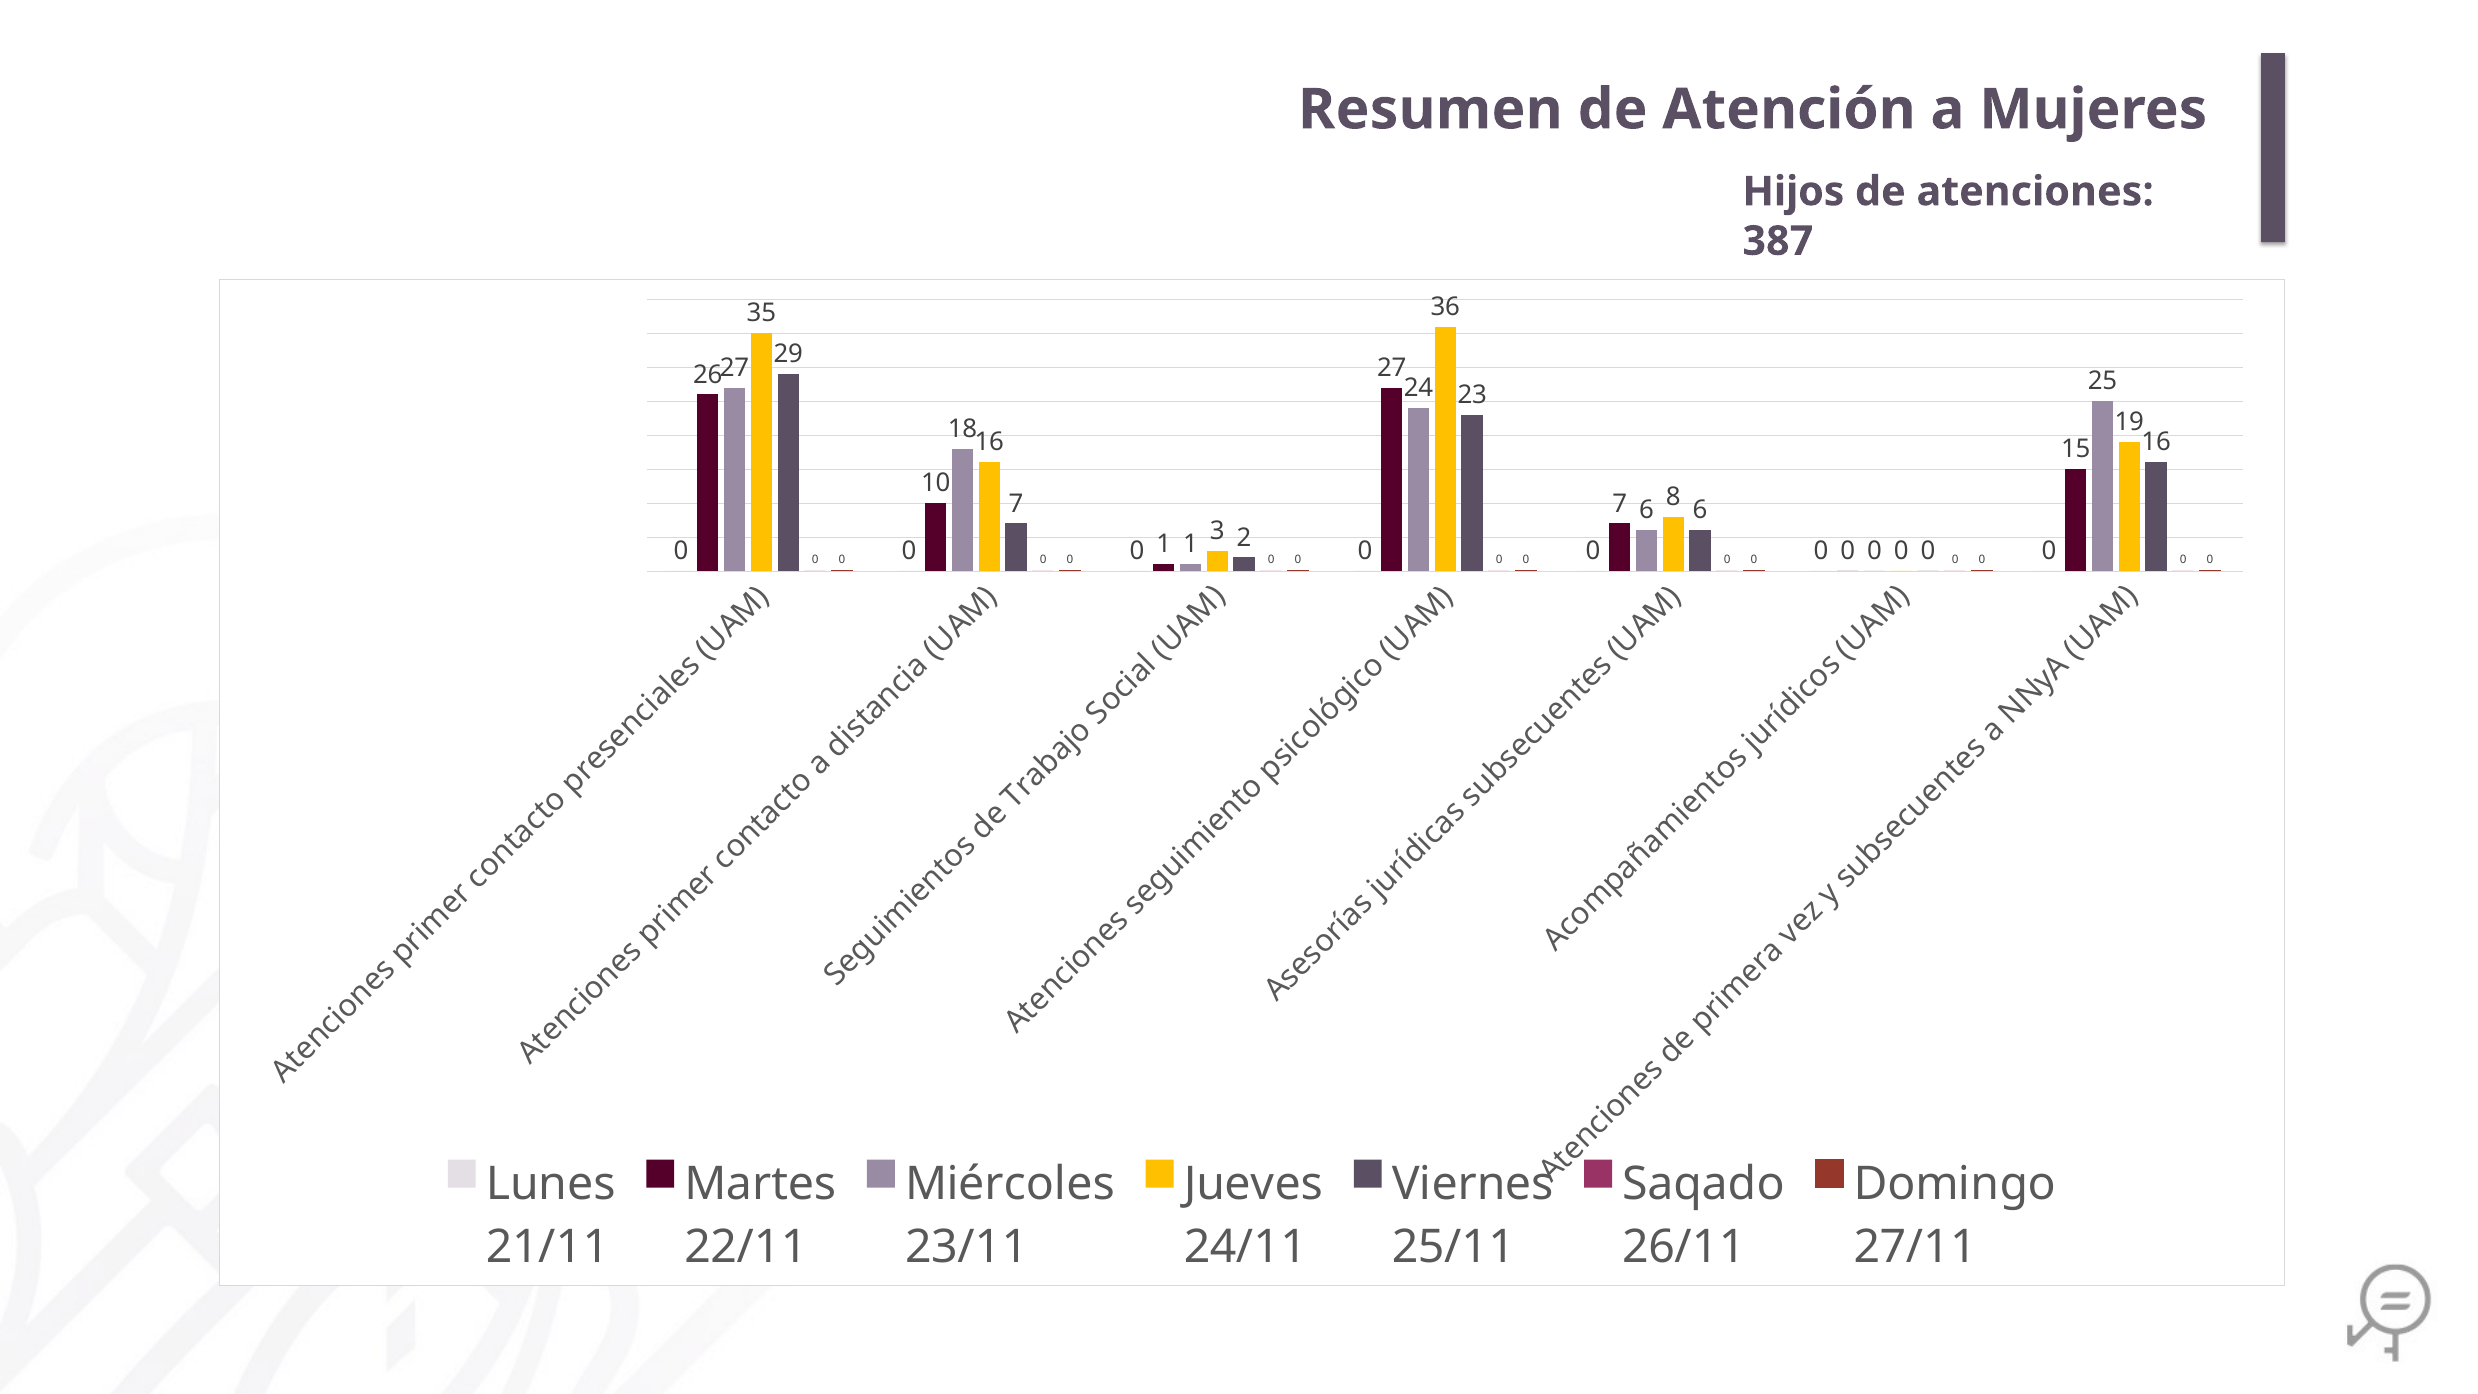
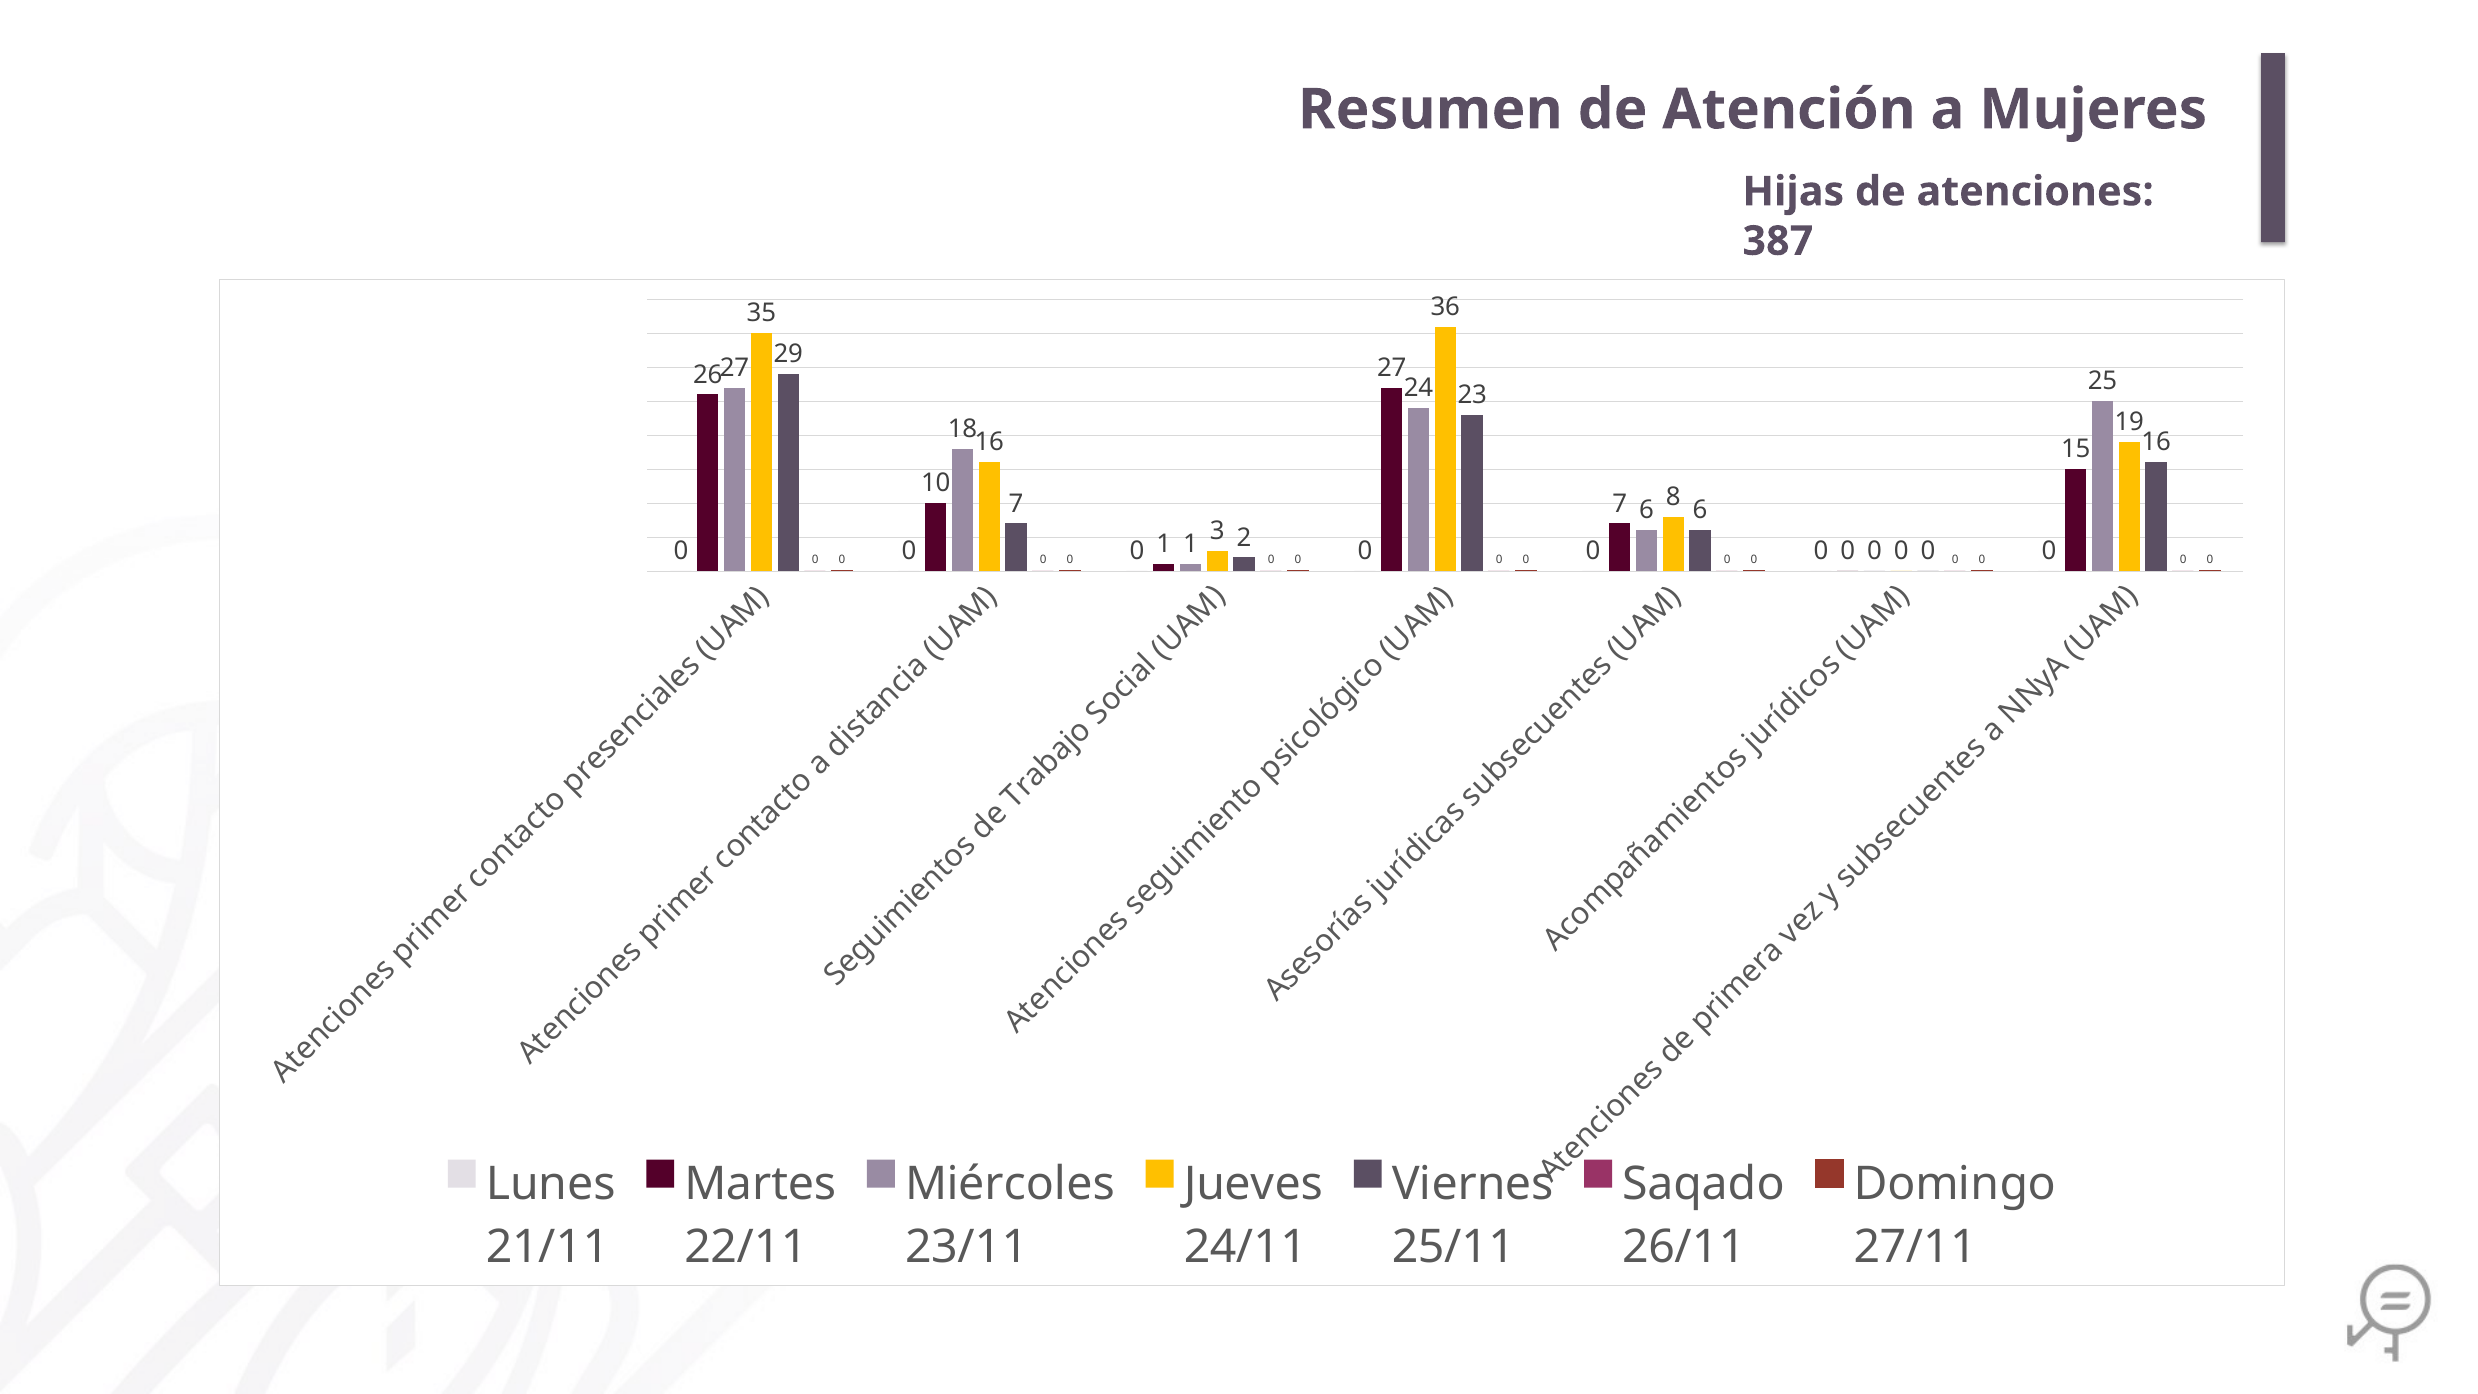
Hijos: Hijos -> Hijas (1793, 192)
